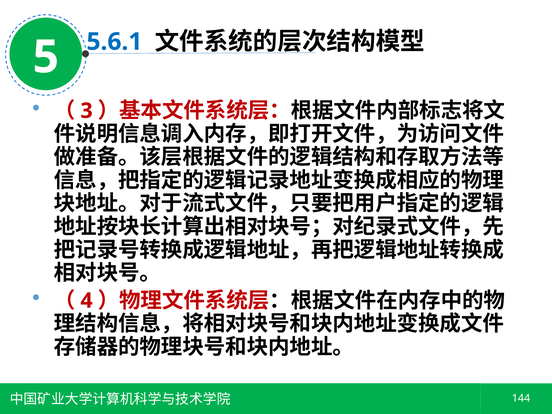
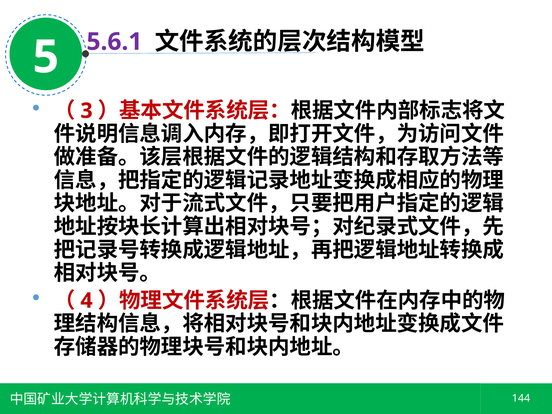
5.6.1 colour: blue -> purple (114, 42)
